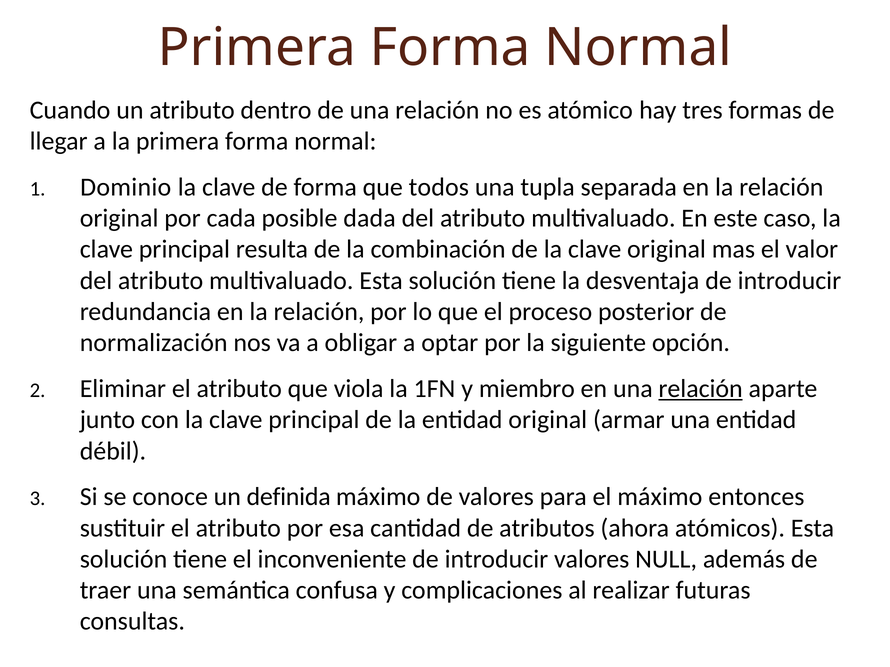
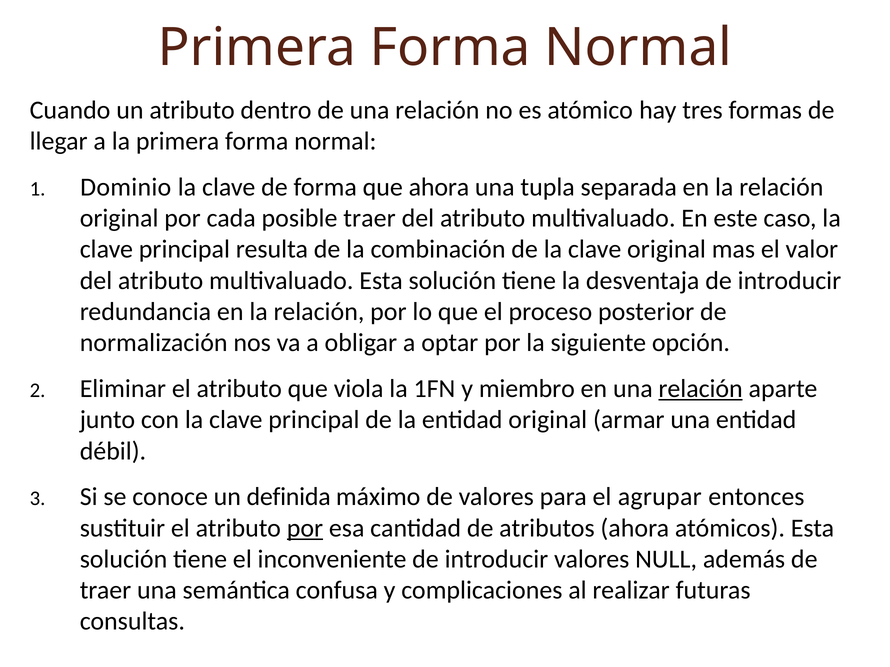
que todos: todos -> ahora (439, 187)
posible dada: dada -> traer (370, 218)
el máximo: máximo -> agrupar (660, 497)
por underline: none -> present (305, 528)
